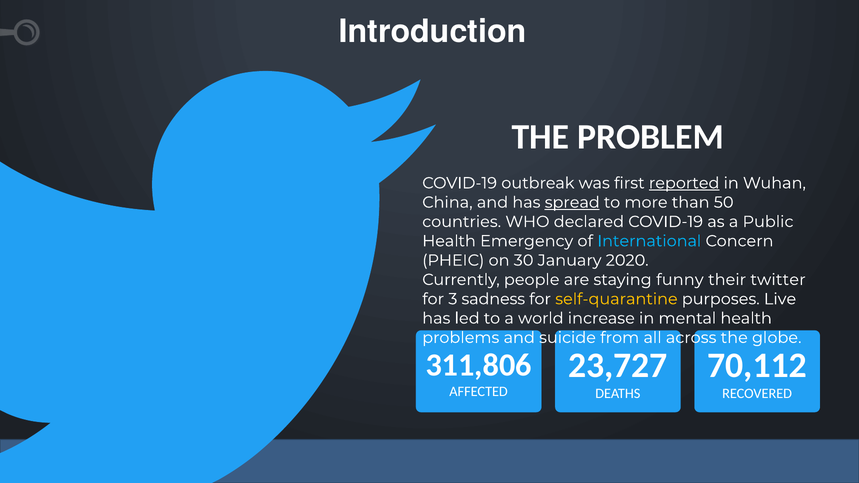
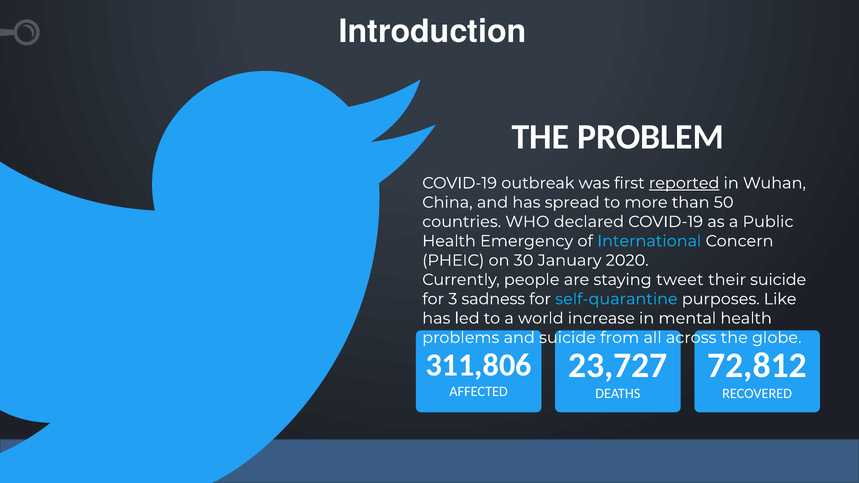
spread underline: present -> none (572, 202)
funny: funny -> tweet (680, 280)
their twitter: twitter -> suicide (778, 280)
self-quarantine colour: yellow -> light blue (616, 299)
Live: Live -> Like (780, 299)
70,112: 70,112 -> 72,812 (757, 365)
